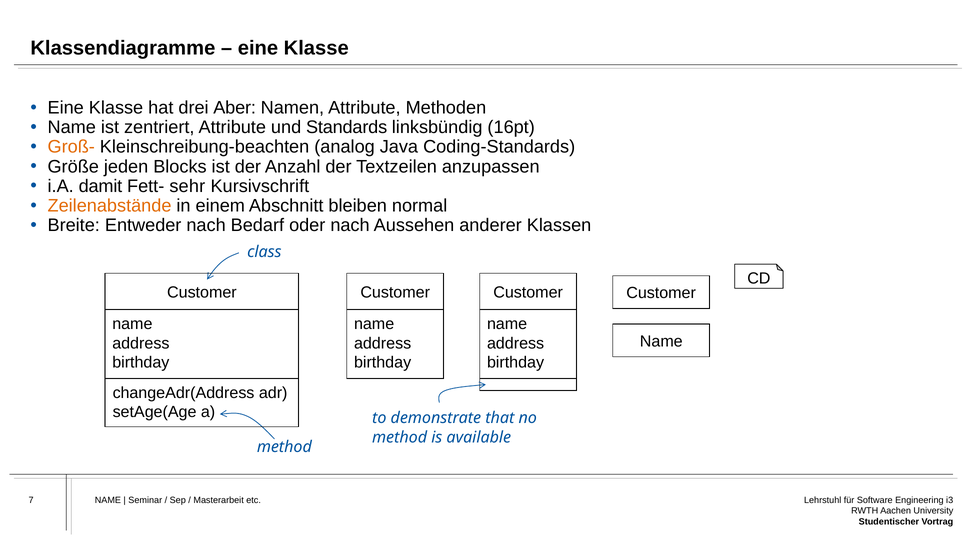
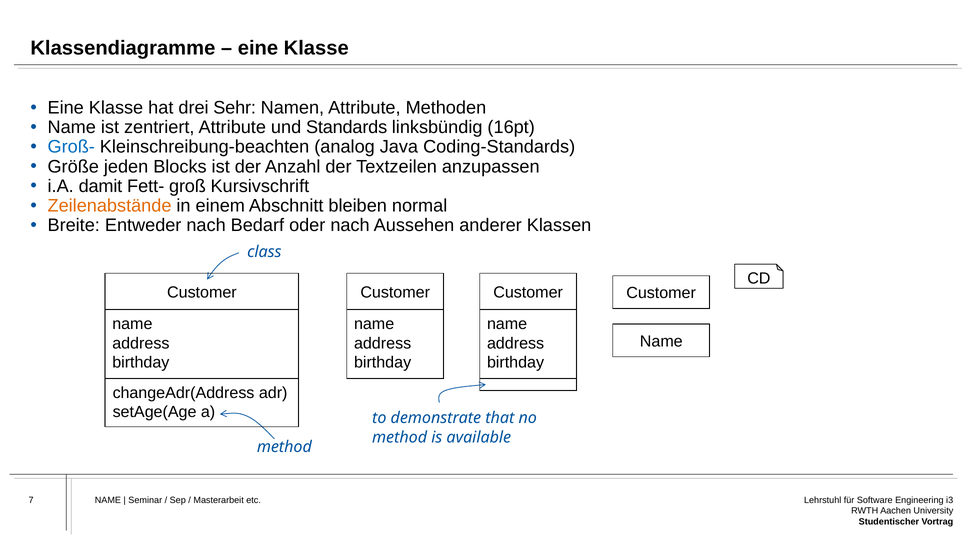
Aber: Aber -> Sehr (235, 108)
Groß- colour: orange -> blue (71, 147)
sehr: sehr -> groß (187, 186)
